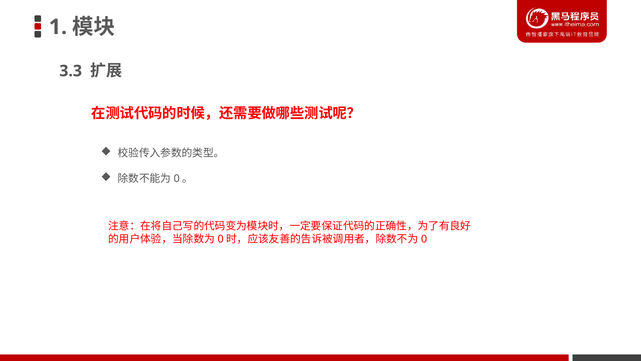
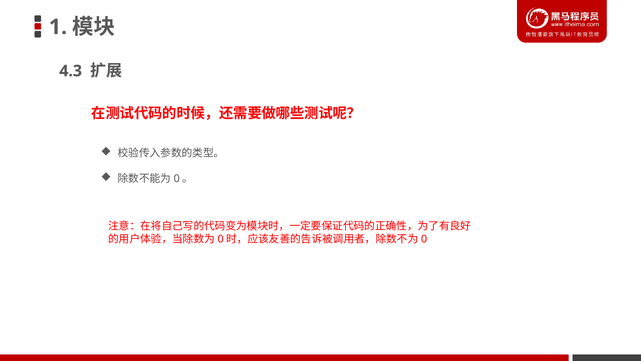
3.3: 3.3 -> 4.3 (71, 71)
